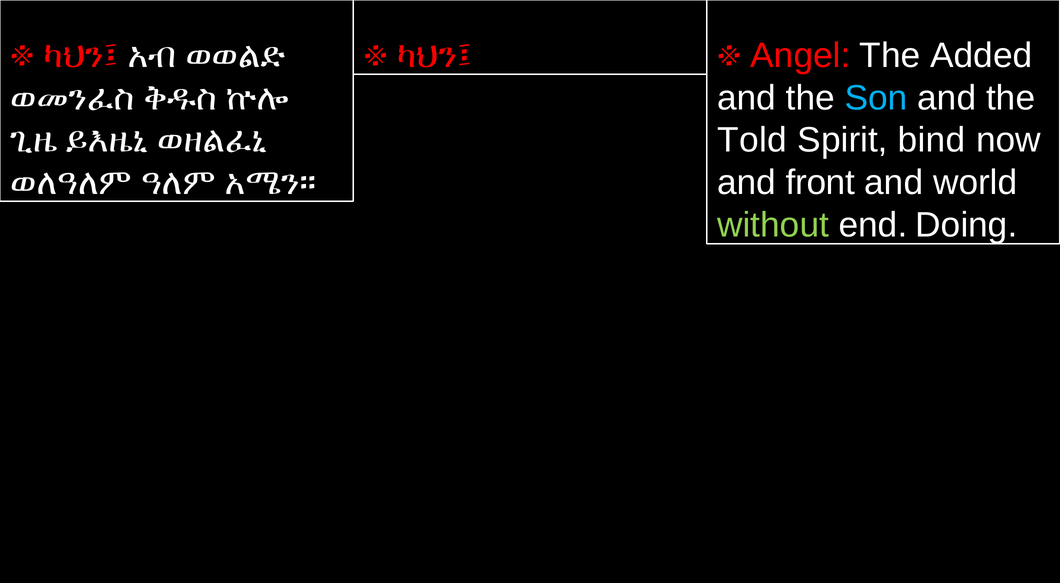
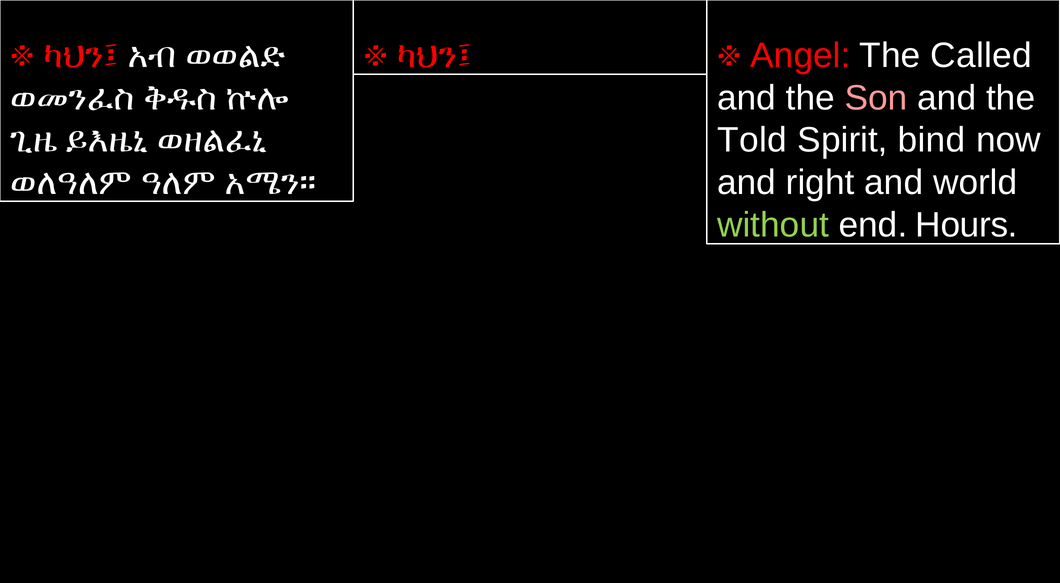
Added: Added -> Called (981, 55)
Son colour: light blue -> pink (876, 98)
front: front -> right (820, 183)
Doing: Doing -> Hours (967, 225)
